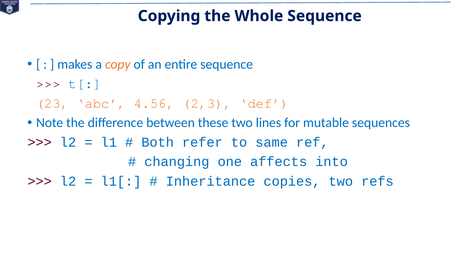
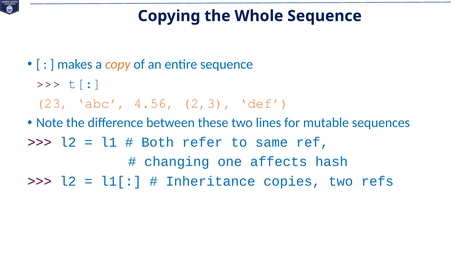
into: into -> hash (332, 162)
